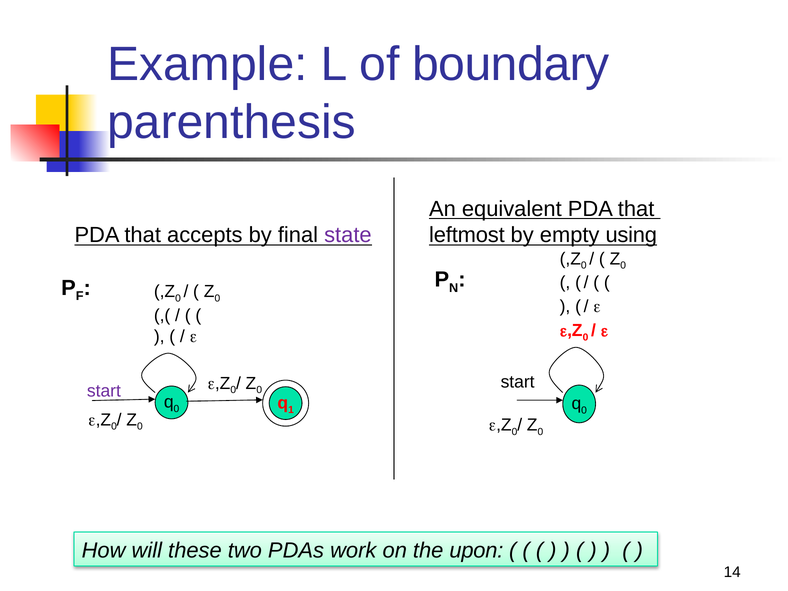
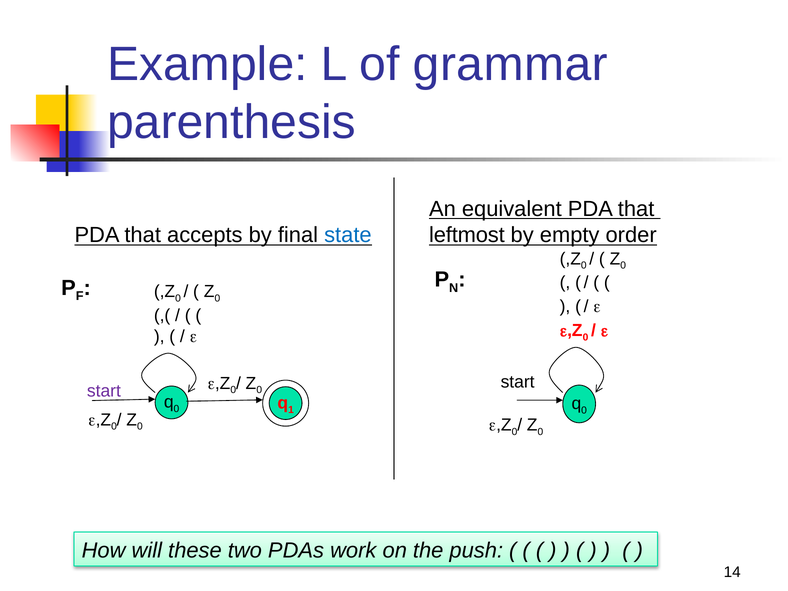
boundary: boundary -> grammar (510, 64)
using: using -> order (631, 235)
state colour: purple -> blue (348, 235)
upon: upon -> push (476, 550)
